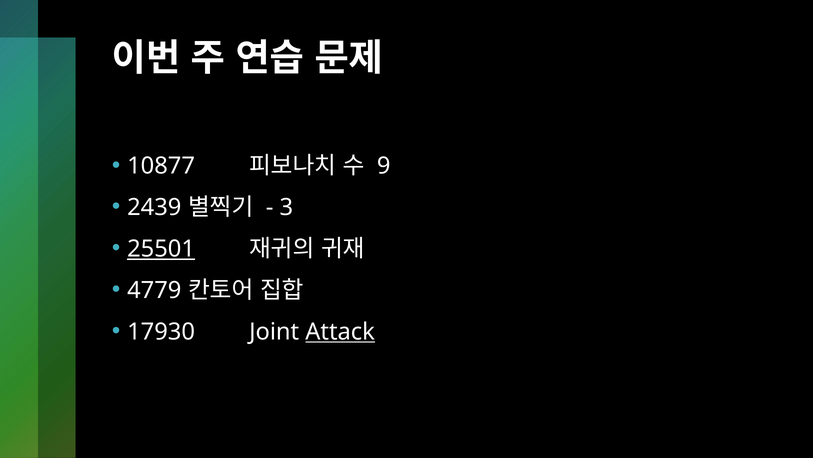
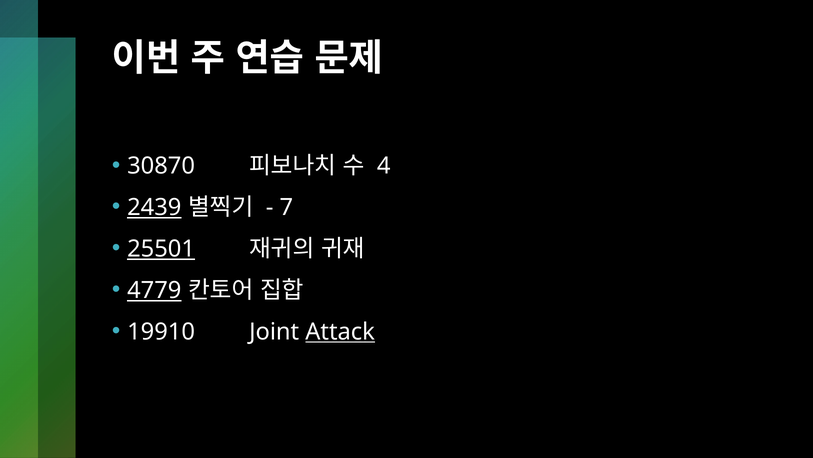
10877: 10877 -> 30870 (161, 166)
9: 9 -> 4 (384, 166)
2439 underline: none -> present (154, 207)
3: 3 -> 7 (286, 207)
4779 underline: none -> present (154, 290)
17930: 17930 -> 19910 (161, 331)
